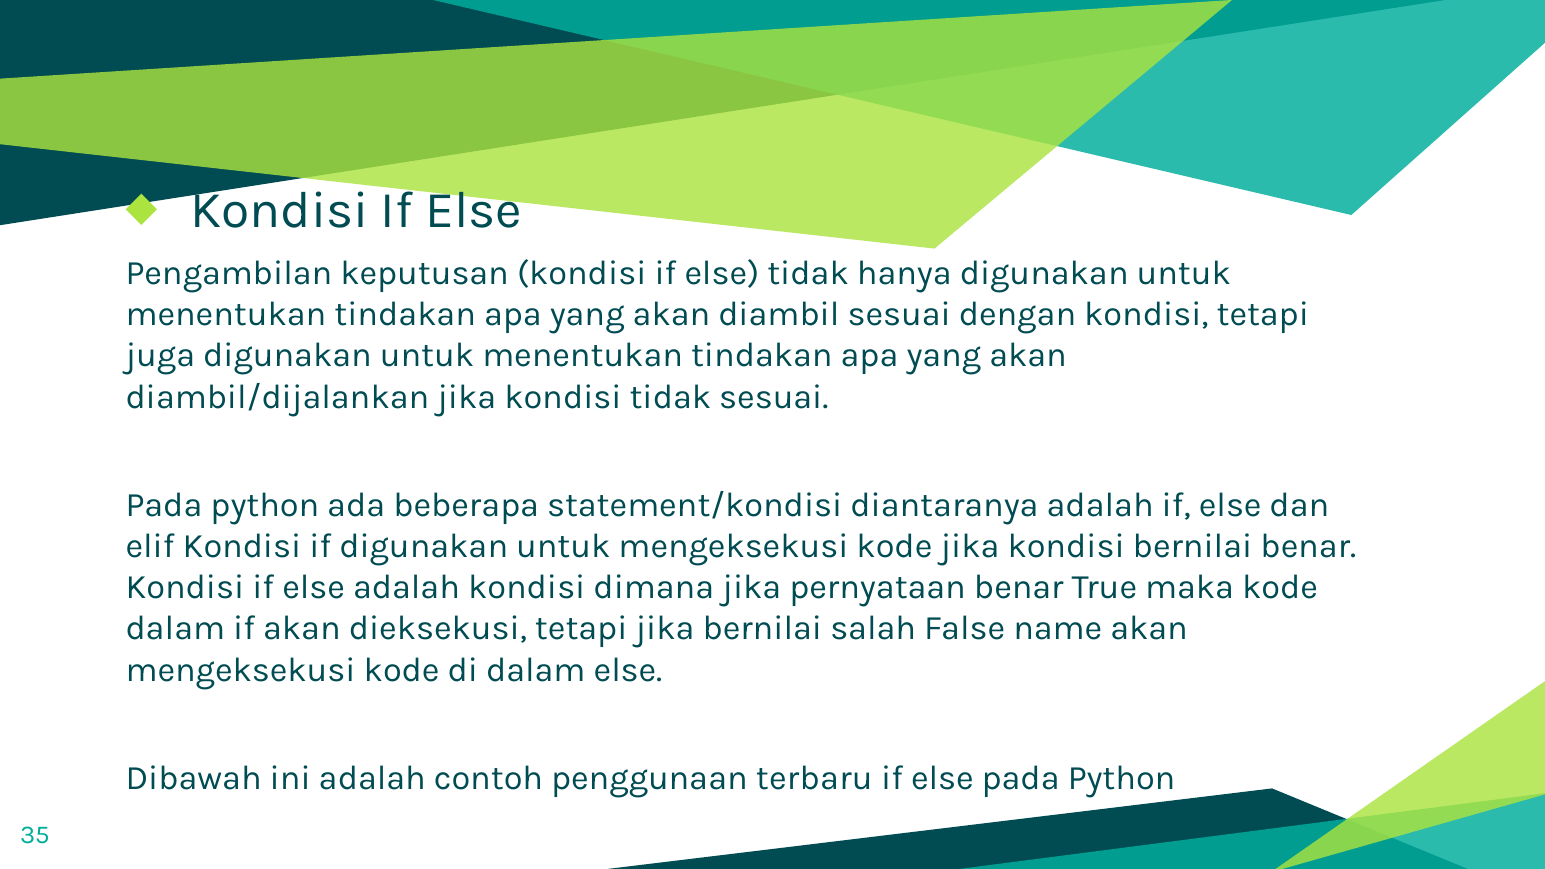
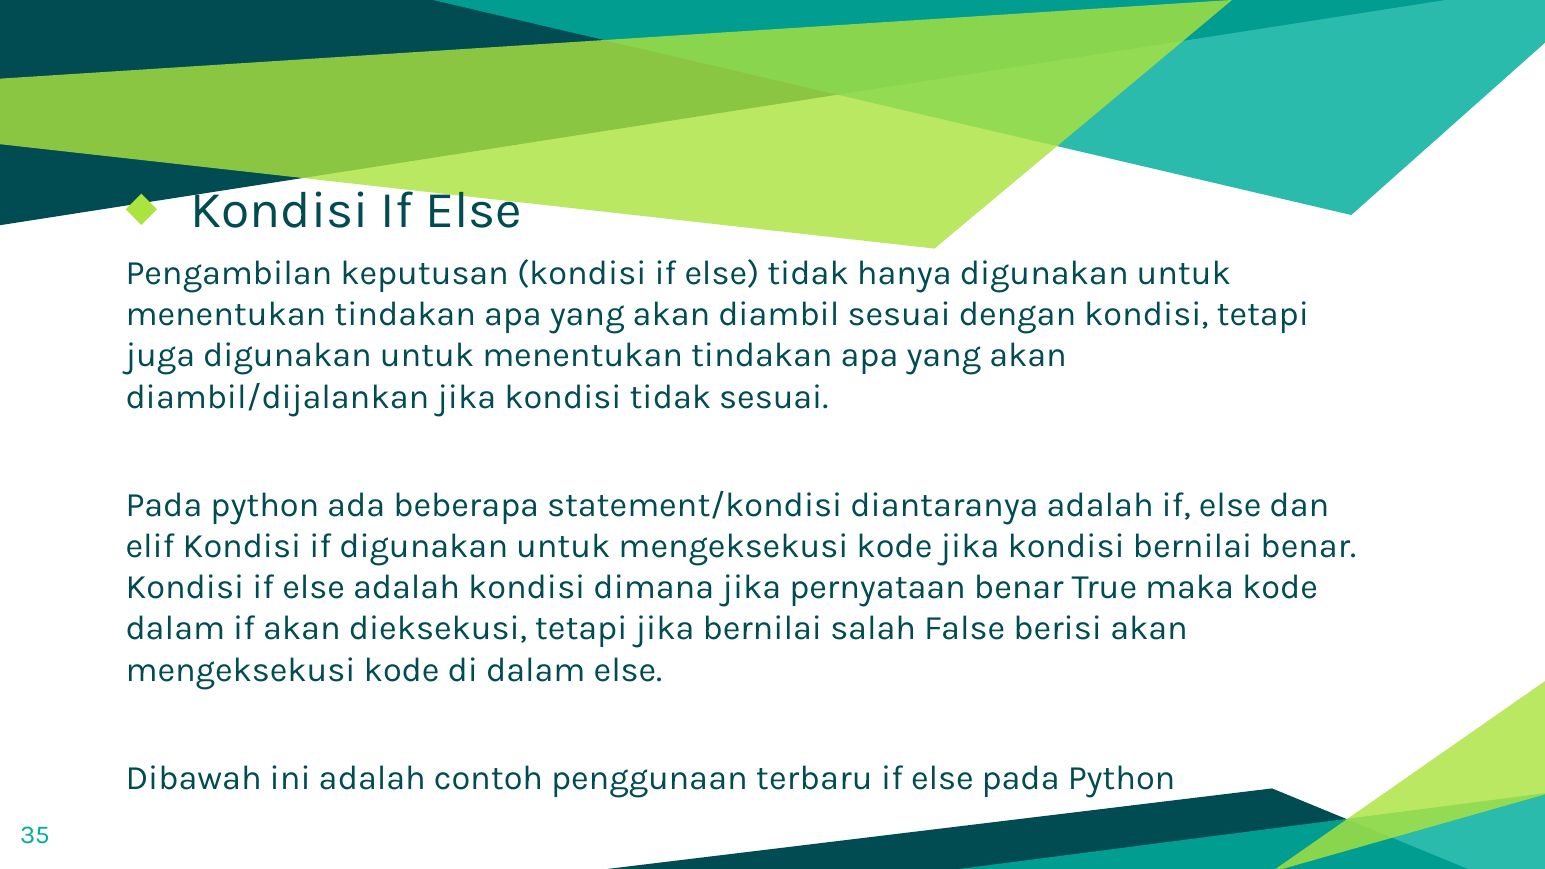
name: name -> berisi (1058, 629)
